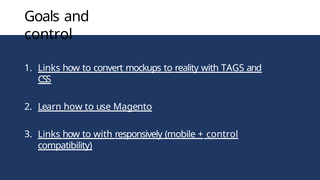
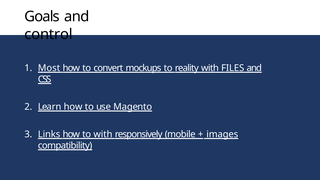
Links: Links -> Most (49, 68)
TAGS: TAGS -> FILES (233, 68)
control: control -> images (222, 134)
